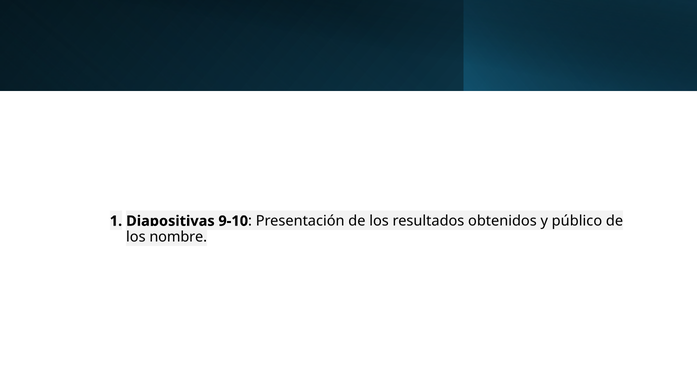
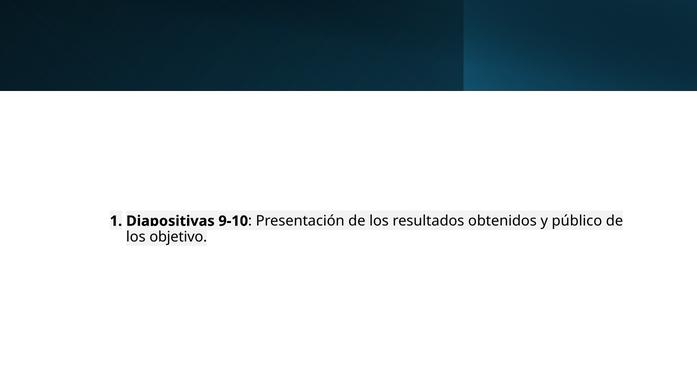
nombre: nombre -> objetivo (178, 237)
